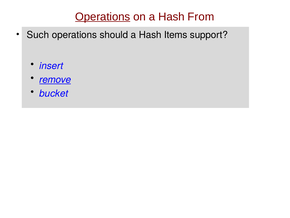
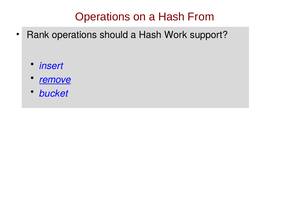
Operations underline: present -> none (103, 17)
Such: Such -> Rank (38, 35)
Items: Items -> Work (176, 35)
